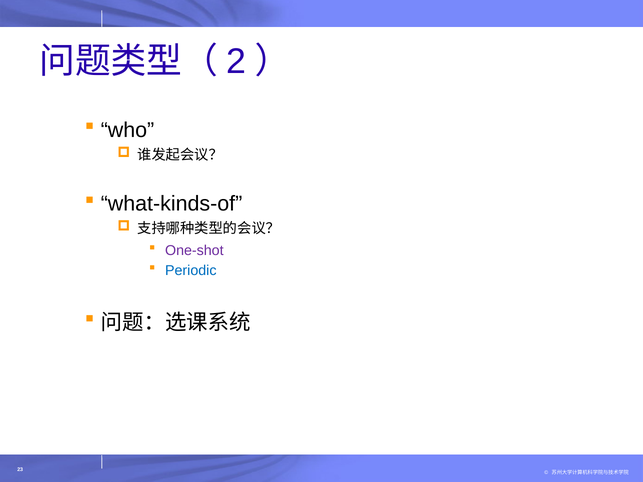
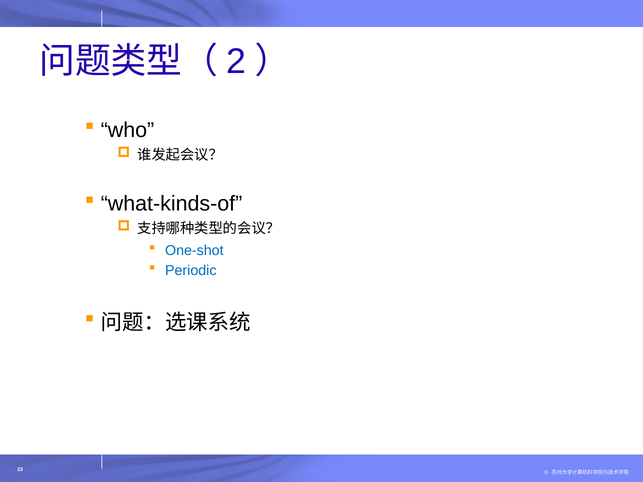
One-shot colour: purple -> blue (194, 251)
